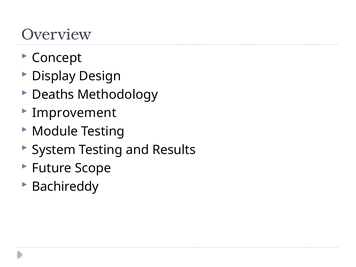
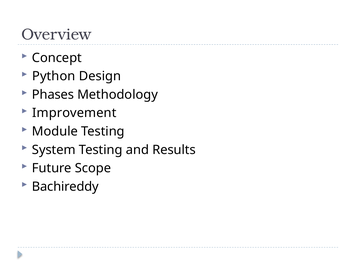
Display: Display -> Python (54, 76)
Deaths: Deaths -> Phases (53, 95)
